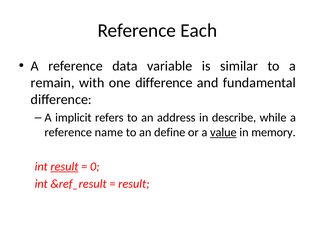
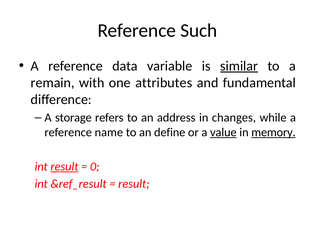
Each: Each -> Such (199, 30)
similar underline: none -> present (239, 66)
one difference: difference -> attributes (164, 83)
implicit: implicit -> storage (73, 118)
describe: describe -> changes (234, 118)
memory underline: none -> present (274, 132)
